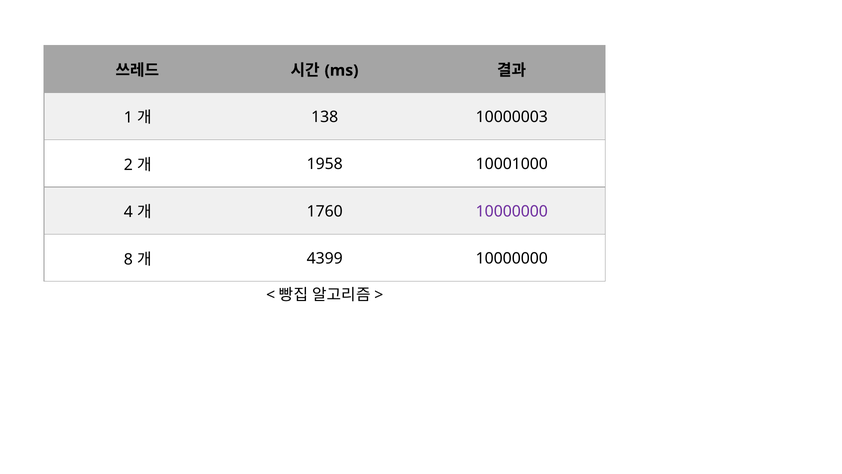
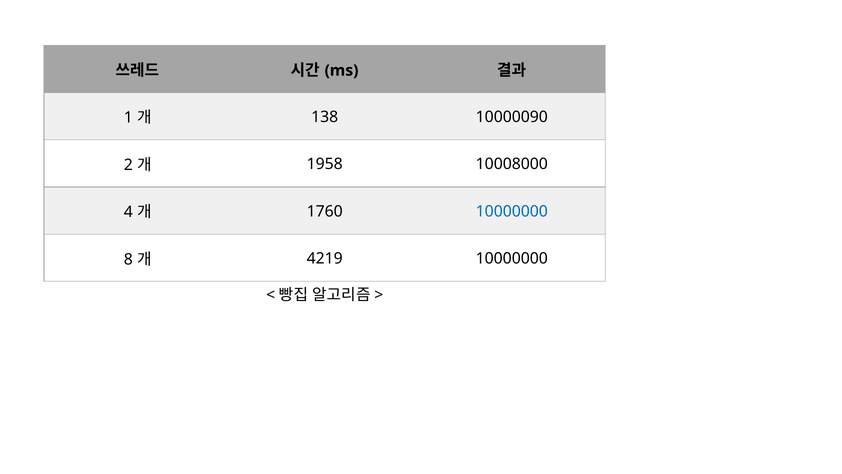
10000003: 10000003 -> 10000090 (512, 117)
10001000: 10001000 -> 10008000 (512, 164)
10000000 colour: purple -> blue (512, 211)
4399: 4399 -> 4219 (325, 258)
